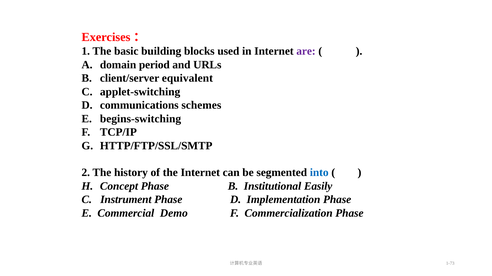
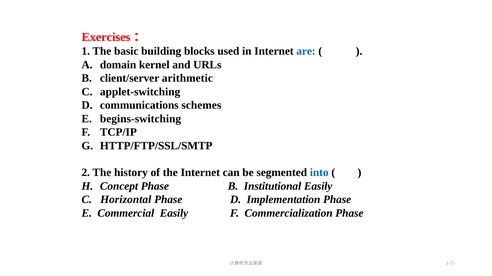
are colour: purple -> blue (306, 51)
period: period -> kernel (154, 65)
equivalent: equivalent -> arithmetic (187, 78)
Instrument: Instrument -> Horizontal (126, 200)
Commercial Demo: Demo -> Easily (174, 214)
